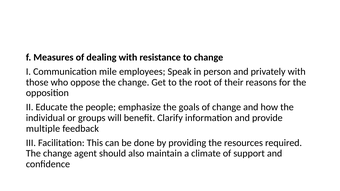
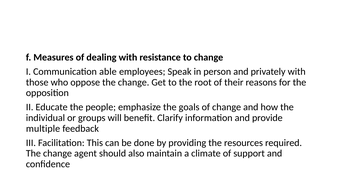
mile: mile -> able (108, 72)
